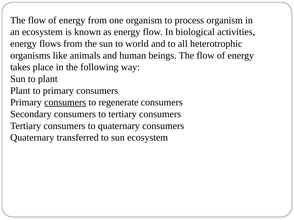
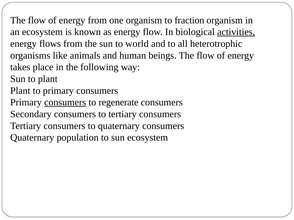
process: process -> fraction (189, 20)
activities underline: none -> present (236, 32)
transferred: transferred -> population (78, 138)
